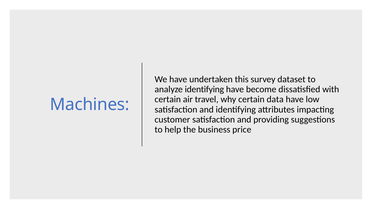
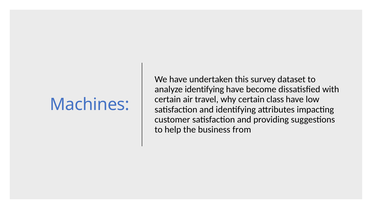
data: data -> class (275, 100)
price: price -> from (242, 130)
